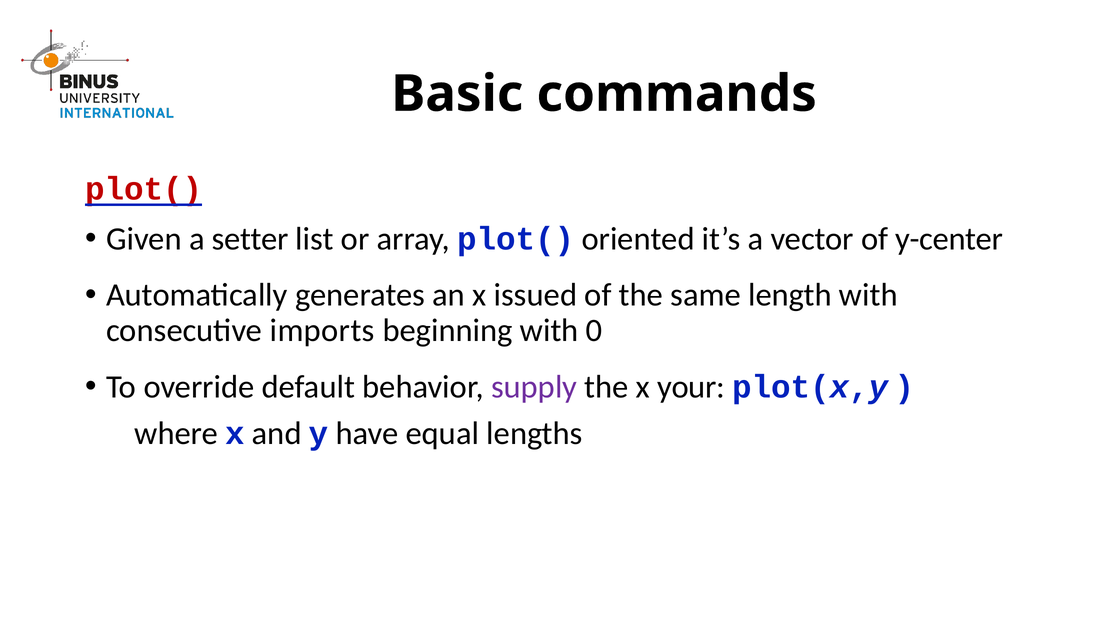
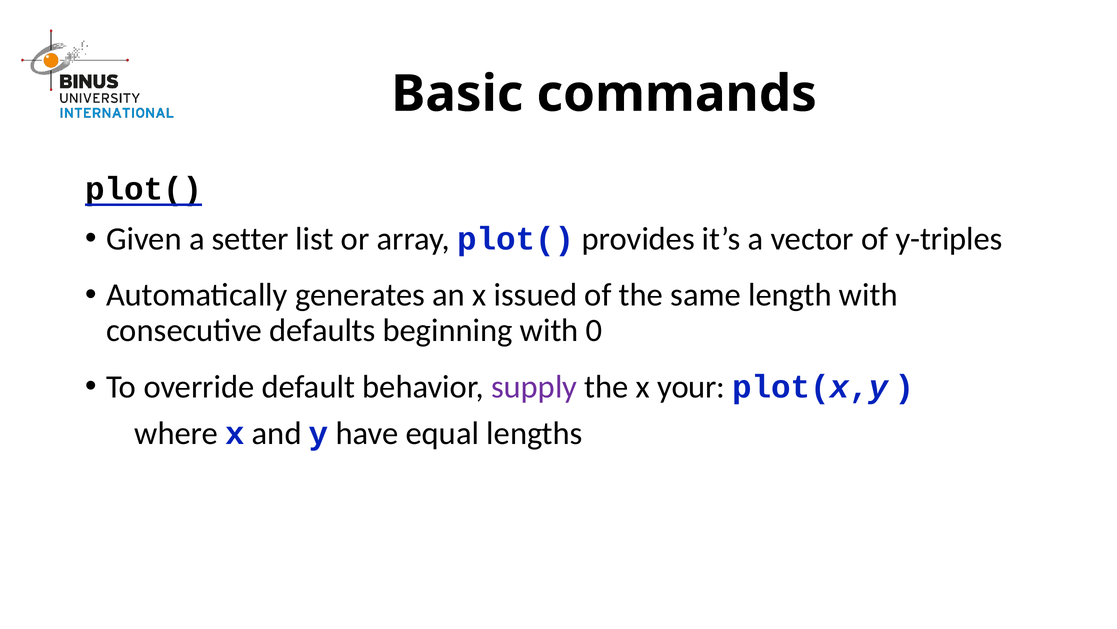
plot( colour: red -> black (144, 189)
oriented: oriented -> provides (638, 239)
y-center: y-center -> y-triples (949, 239)
imports: imports -> defaults (322, 330)
